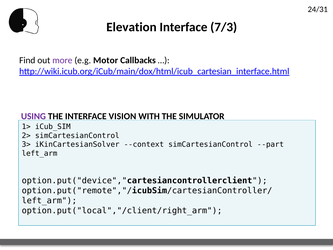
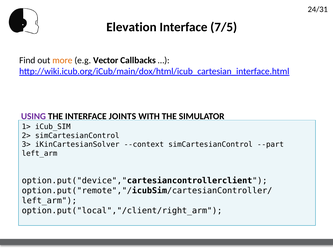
7/3: 7/3 -> 7/5 (224, 27)
more colour: purple -> orange (62, 60)
Motor: Motor -> Vector (106, 60)
VISION: VISION -> JOINTS (122, 116)
